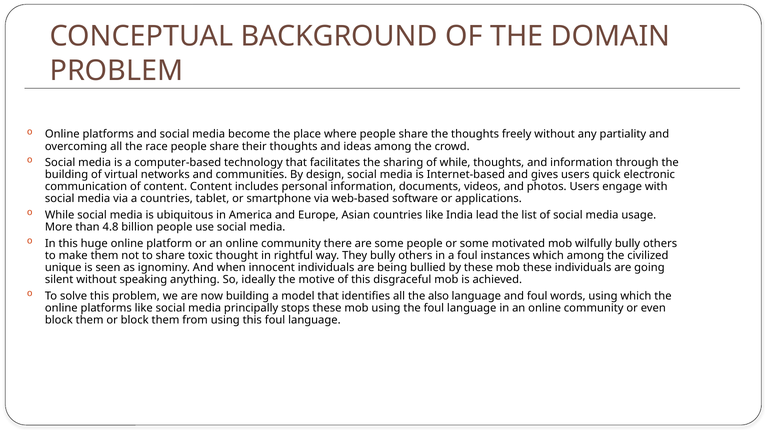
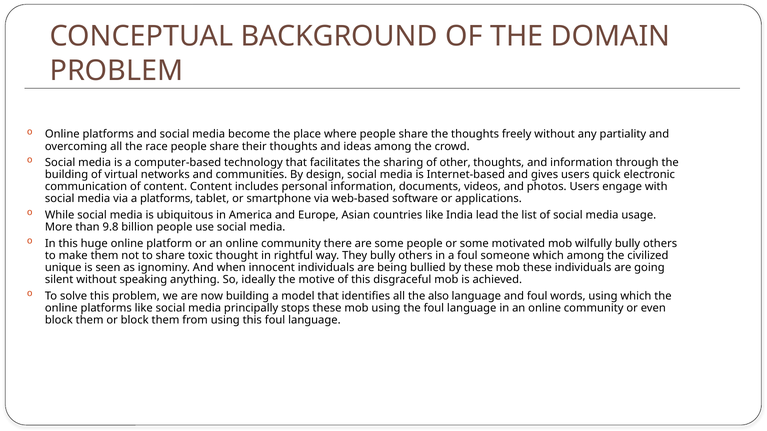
of while: while -> other (455, 163)
a countries: countries -> platforms (167, 199)
4.8: 4.8 -> 9.8 (111, 227)
instances: instances -> someone (505, 256)
